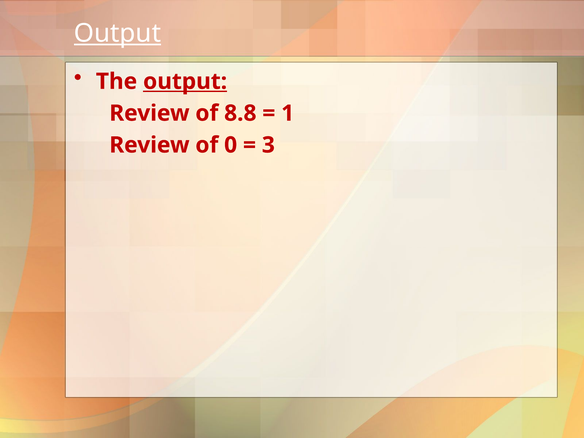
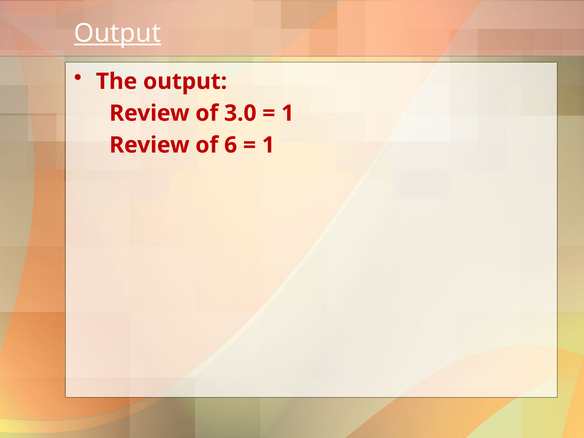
output underline: present -> none (185, 81)
8.8: 8.8 -> 3.0 (240, 113)
0: 0 -> 6 (231, 145)
3: 3 -> 1 (268, 145)
